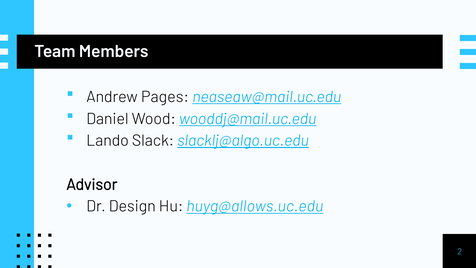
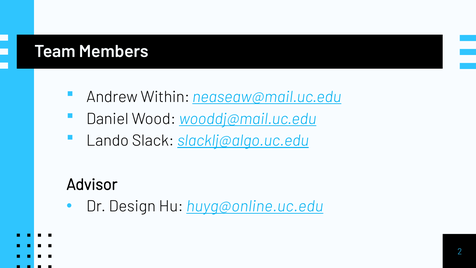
Pages: Pages -> Within (165, 97)
huyg@allows.uc.edu: huyg@allows.uc.edu -> huyg@online.uc.edu (255, 206)
